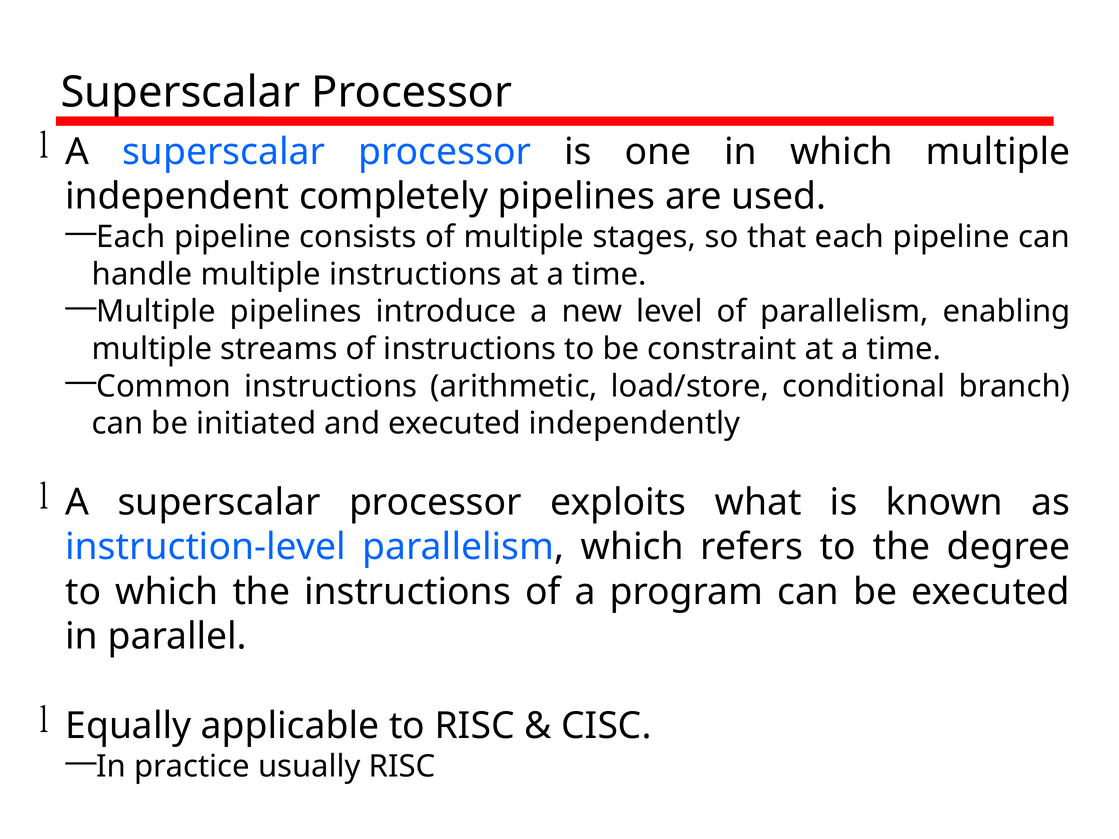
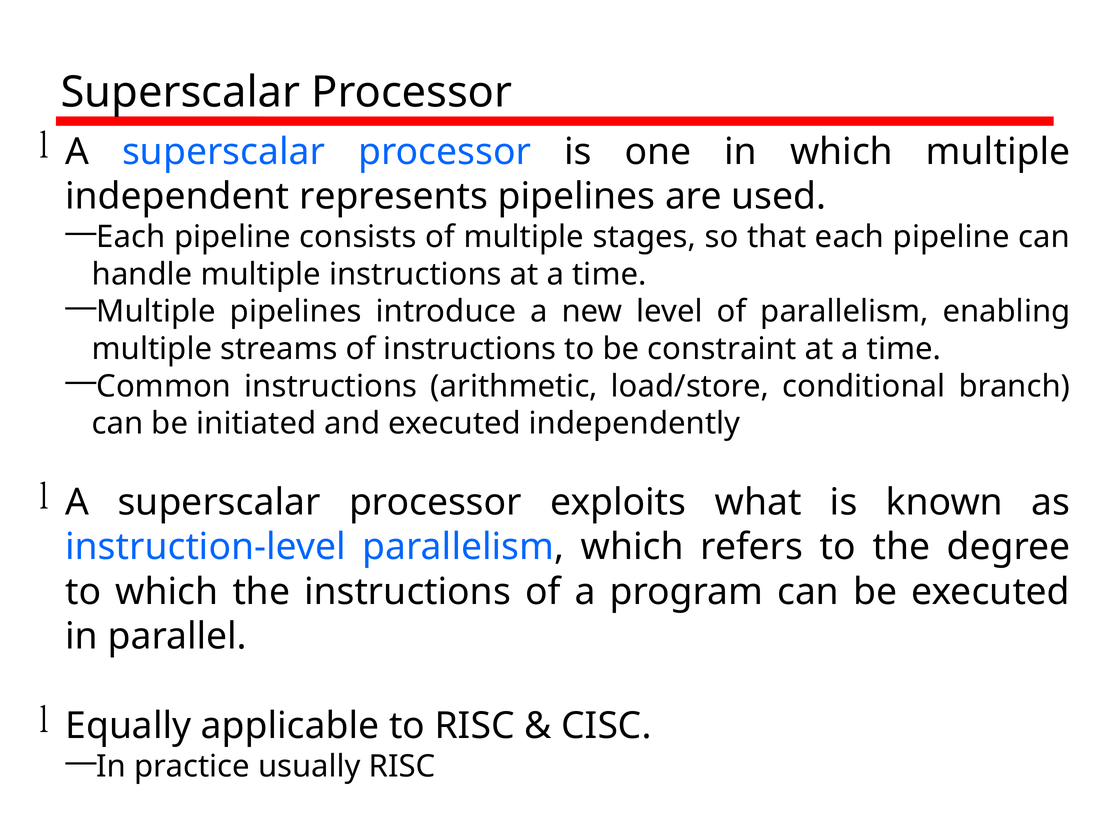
completely: completely -> represents (394, 197)
